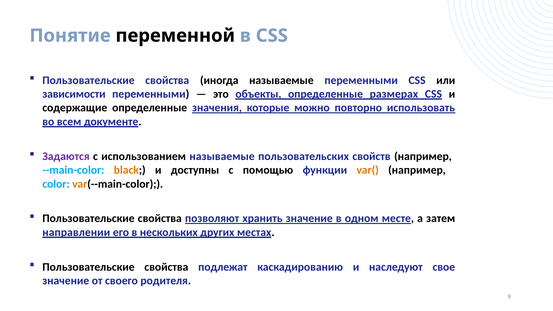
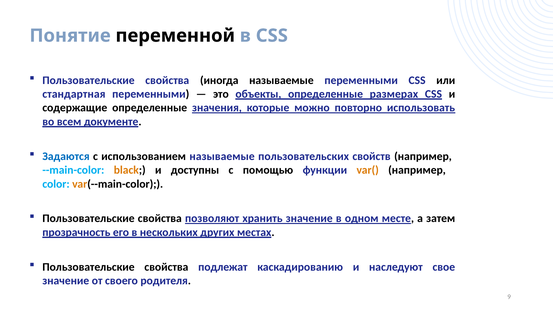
зависимости: зависимости -> стандартная (74, 94)
Задаются colour: purple -> blue (66, 156)
направлении: направлении -> прозрачность (76, 232)
